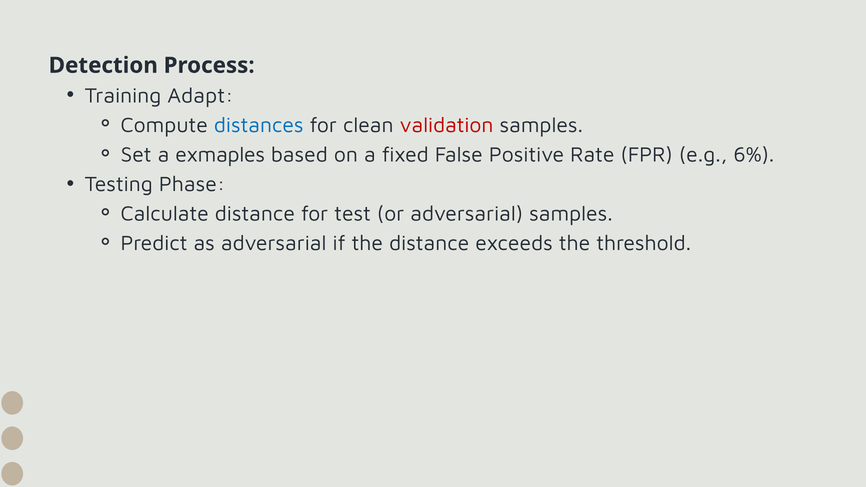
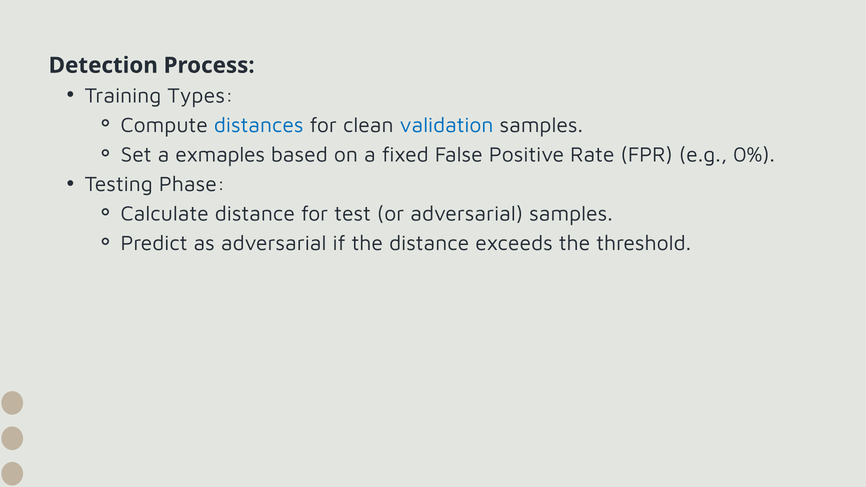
Adapt: Adapt -> Types (200, 96)
validation colour: red -> blue (447, 125)
6%: 6% -> 0% (754, 155)
